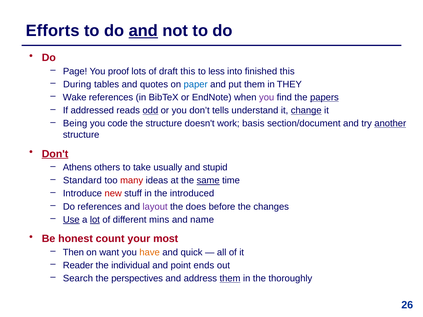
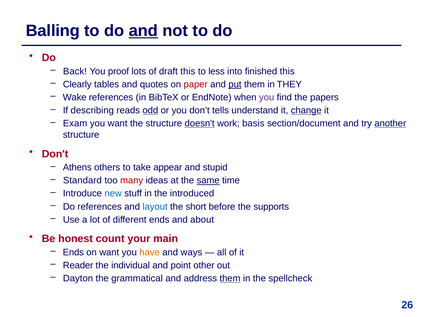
Efforts: Efforts -> Balling (53, 31)
Page: Page -> Back (75, 71)
During: During -> Clearly (77, 84)
paper colour: blue -> red (196, 84)
put underline: none -> present (235, 84)
papers underline: present -> none (324, 98)
addressed: addressed -> describing (92, 111)
Being: Being -> Exam (75, 124)
you code: code -> want (118, 124)
doesn't underline: none -> present (200, 124)
Don't underline: present -> none (55, 154)
usually: usually -> appear (168, 168)
new colour: red -> blue (113, 194)
layout colour: purple -> blue (155, 207)
does: does -> short (196, 207)
changes: changes -> supports (271, 207)
Use underline: present -> none (71, 220)
lot underline: present -> none (95, 220)
different mins: mins -> ends (159, 220)
name: name -> about (202, 220)
most: most -> main (166, 239)
Then: Then -> Ends (73, 253)
quick: quick -> ways (191, 253)
ends: ends -> other (204, 266)
Search: Search -> Dayton (78, 279)
perspectives: perspectives -> grammatical (137, 279)
thoroughly: thoroughly -> spellcheck (290, 279)
